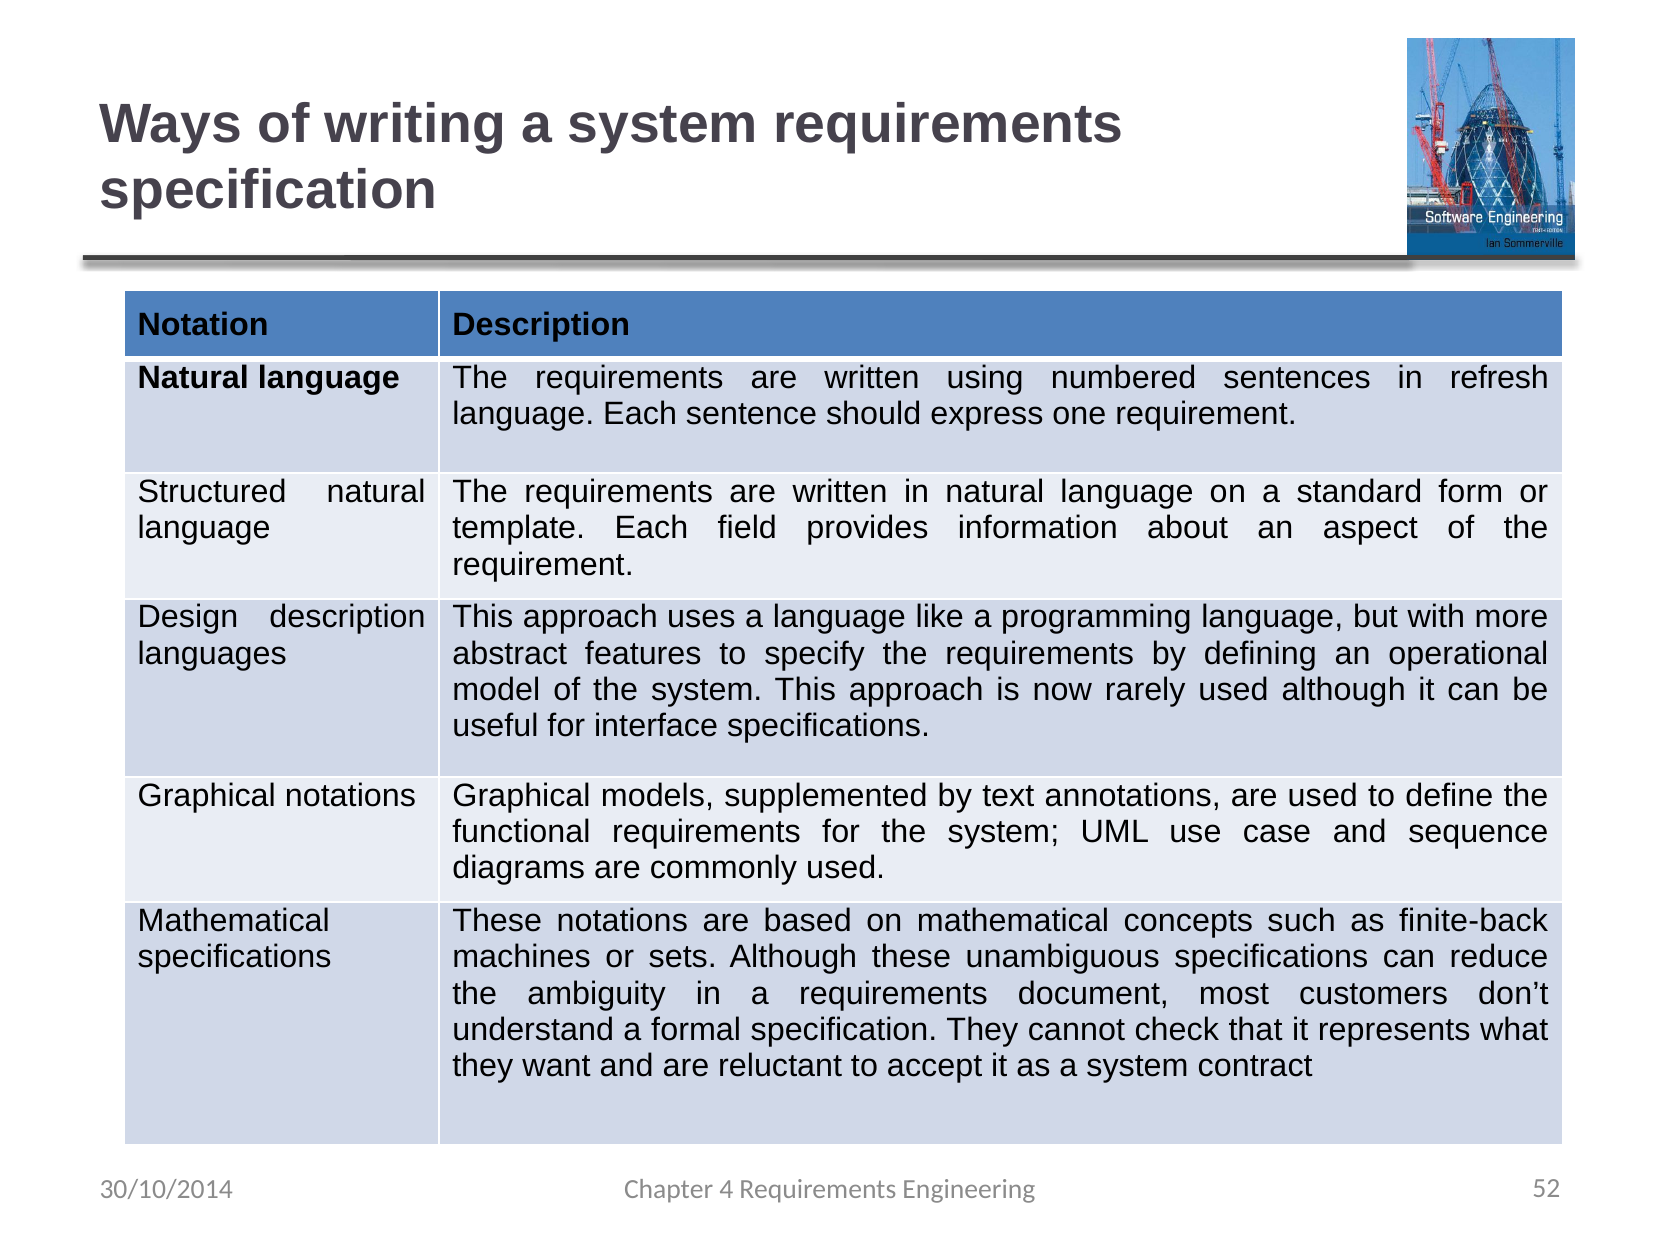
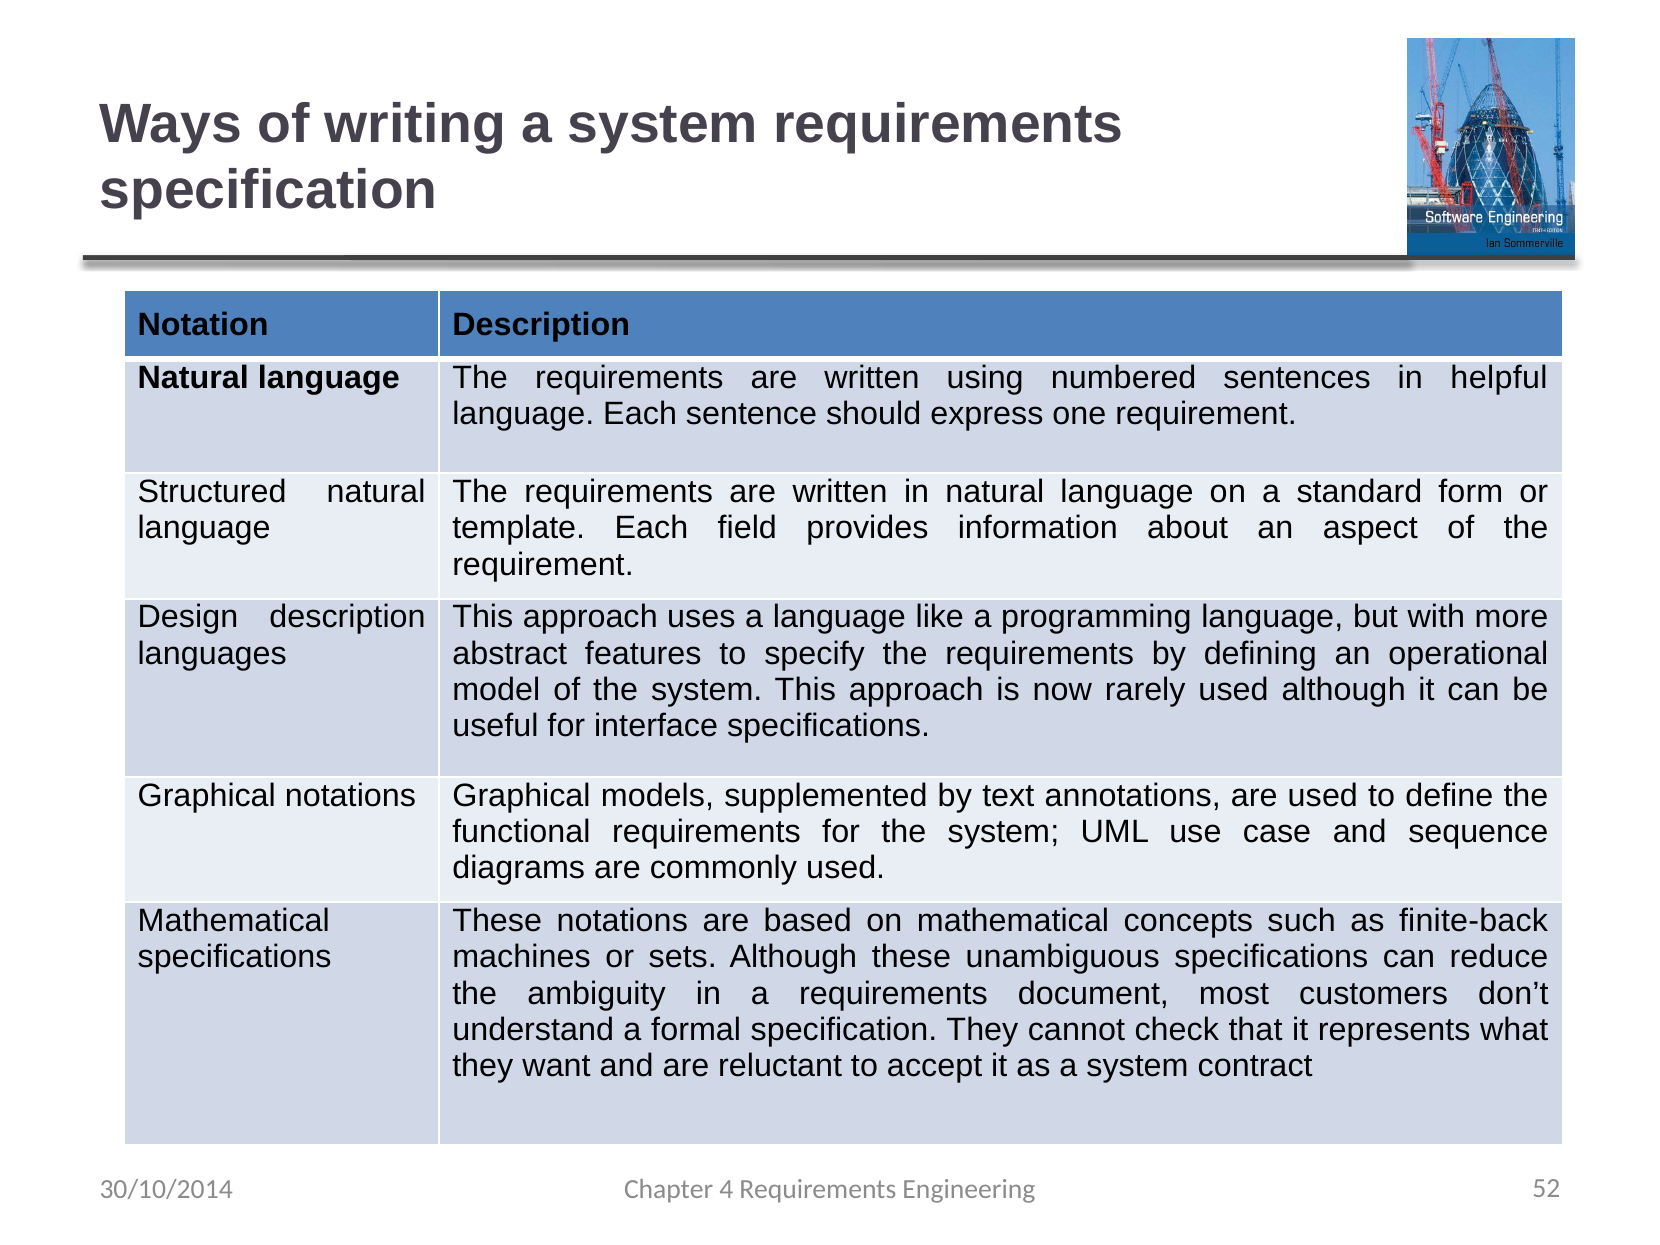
refresh: refresh -> helpful (1499, 378)
